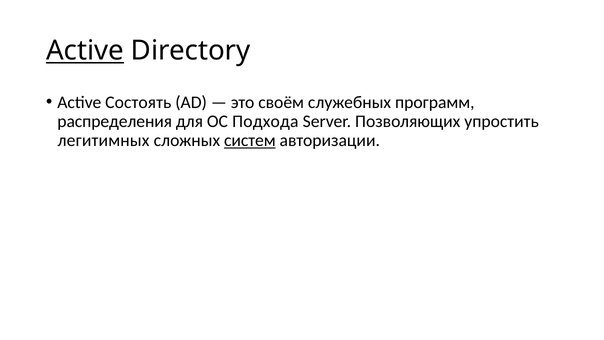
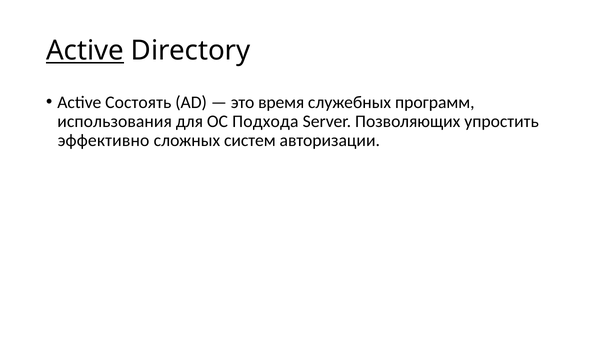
своём: своём -> время (281, 102)
распределения: распределения -> использования (115, 121)
легитимных: легитимных -> эффективно (104, 140)
систем underline: present -> none (250, 140)
